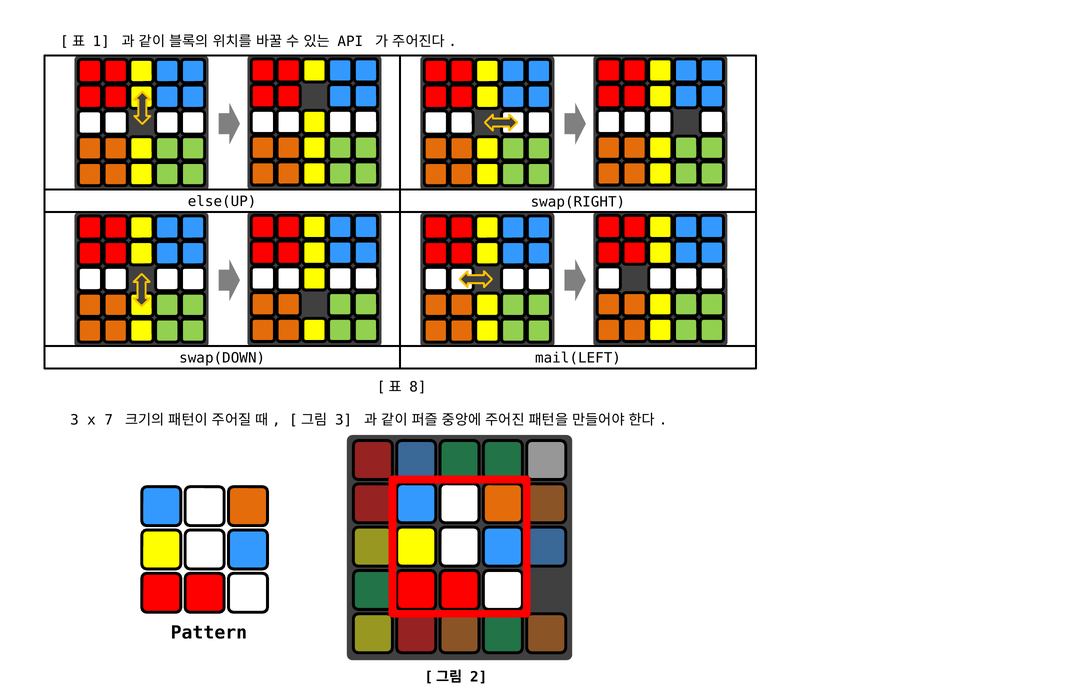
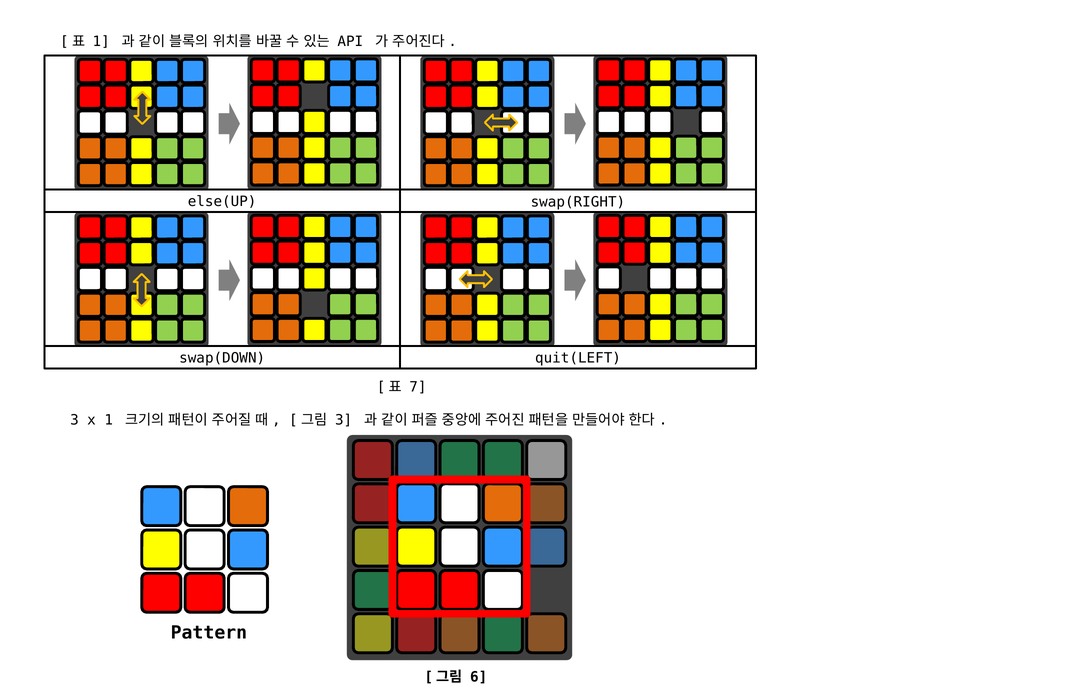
mail(LEFT: mail(LEFT -> quit(LEFT (578, 358)
8: 8 -> 7 (418, 387)
x 7: 7 -> 1 (109, 420)
2: 2 -> 6 (479, 678)
